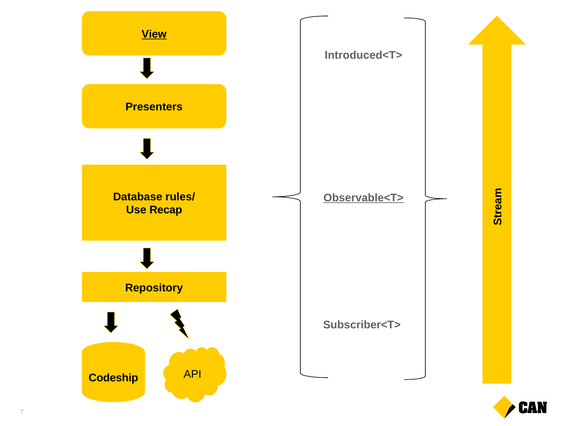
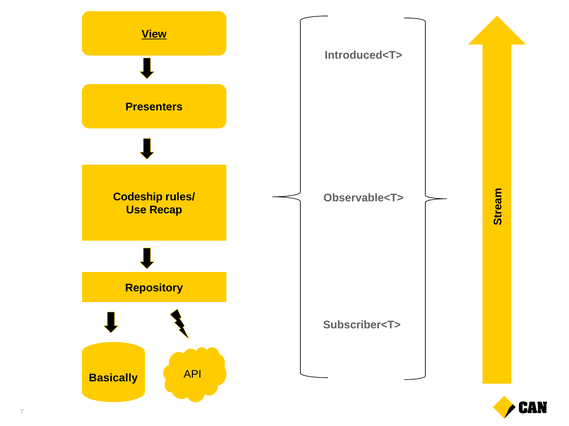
Database: Database -> Codeship (138, 197)
Observable<T> underline: present -> none (363, 198)
Codeship: Codeship -> Basically (113, 378)
